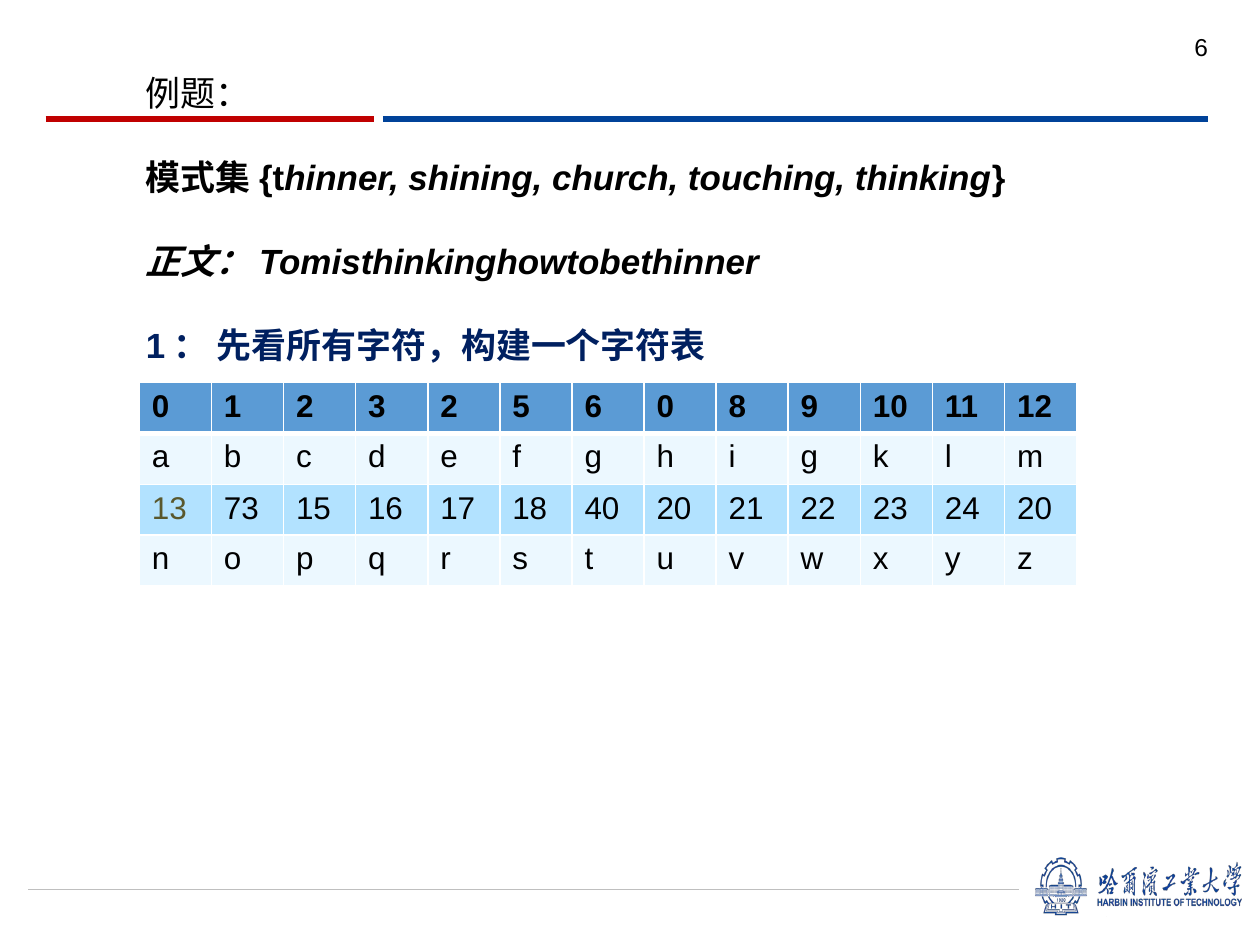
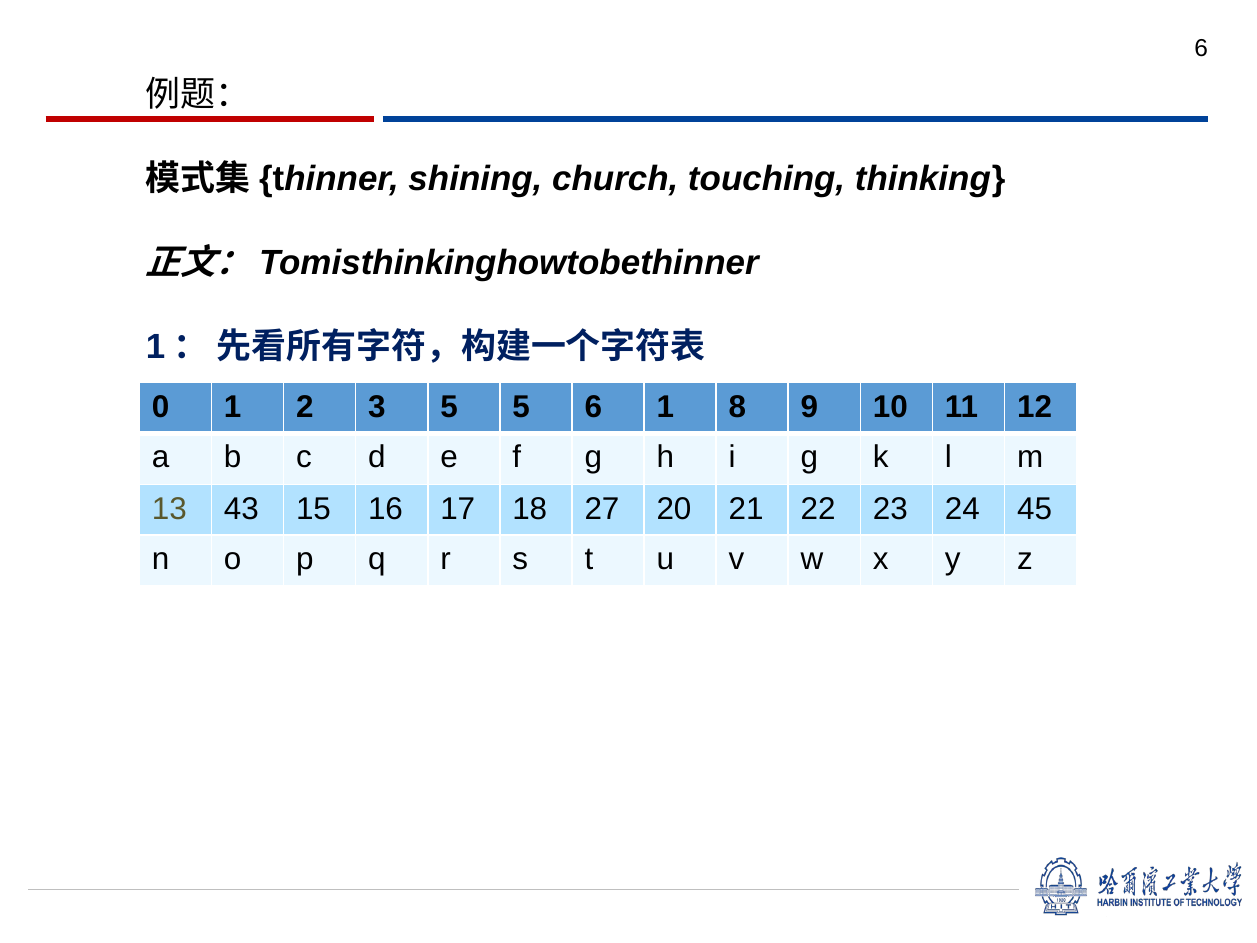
3 2: 2 -> 5 (449, 407)
6 0: 0 -> 1 (665, 407)
73: 73 -> 43 (241, 509)
40: 40 -> 27 (602, 509)
24 20: 20 -> 45 (1035, 509)
